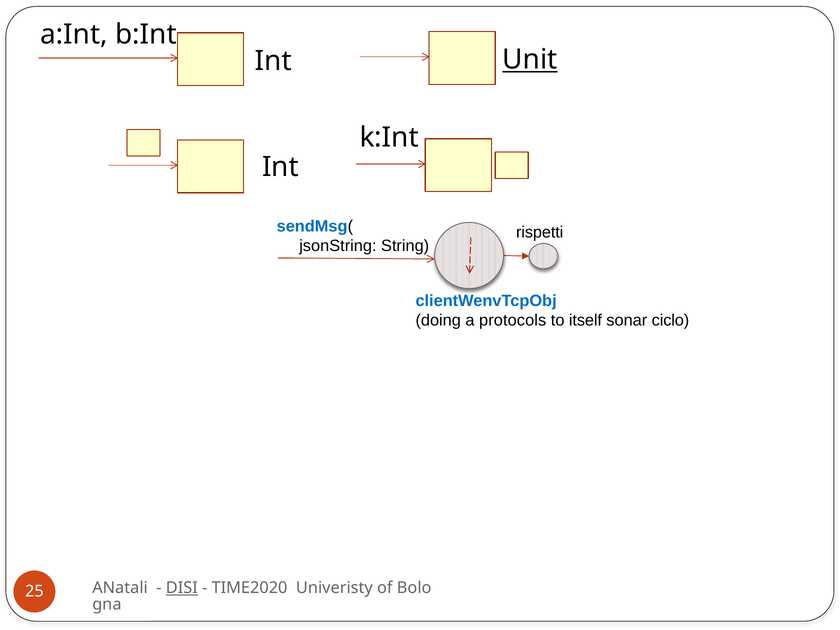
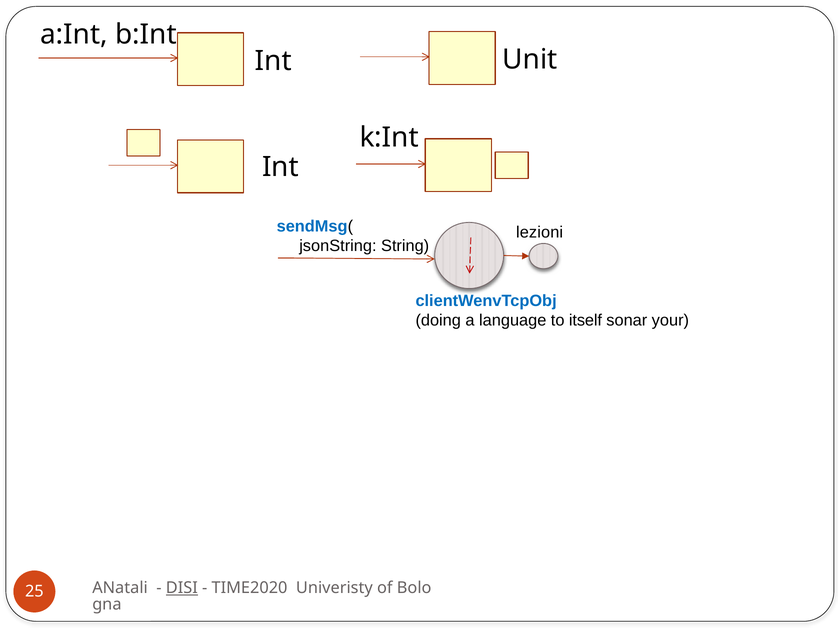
Unit underline: present -> none (530, 60)
rispetti: rispetti -> lezioni (540, 232)
protocols: protocols -> language (513, 320)
ciclo: ciclo -> your (670, 320)
